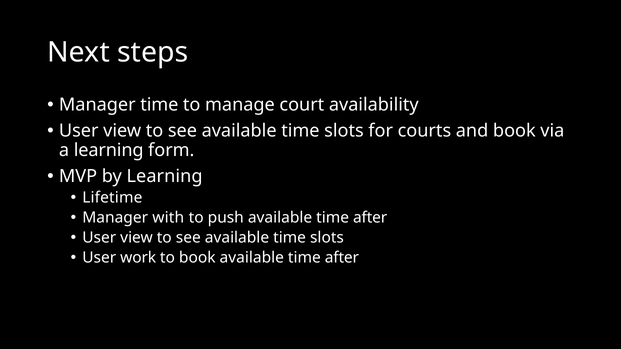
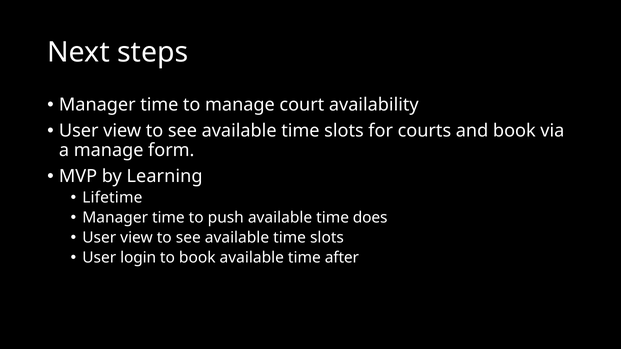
a learning: learning -> manage (109, 150)
with: with -> time (168, 218)
push available time after: after -> does (370, 218)
work: work -> login (138, 258)
